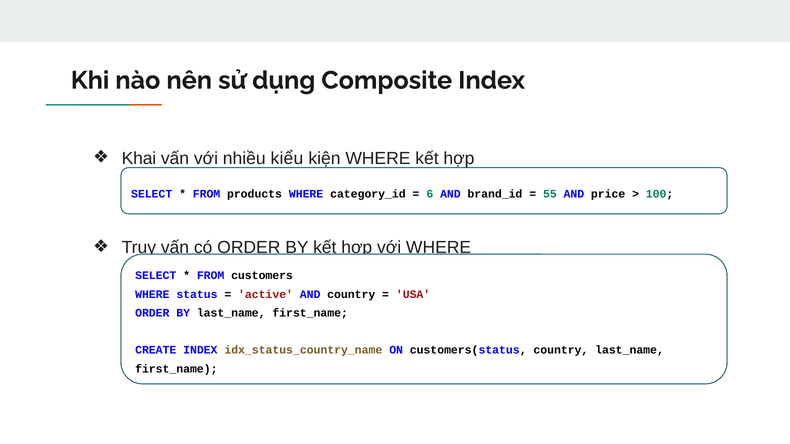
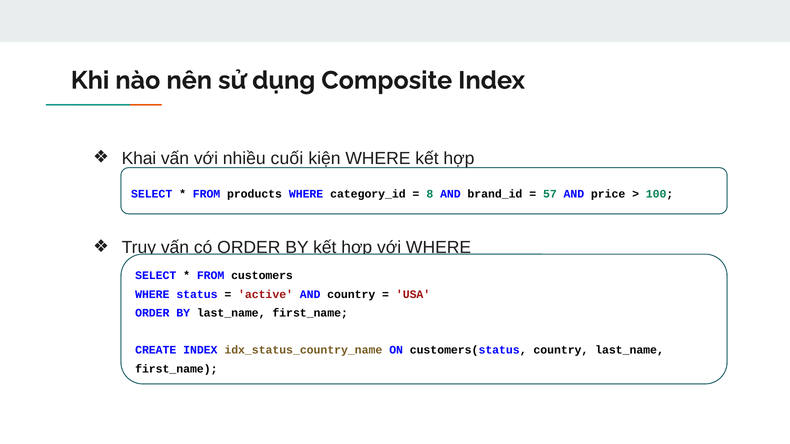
kiểu: kiểu -> cuối (287, 158)
6: 6 -> 8 (430, 194)
55: 55 -> 57 (550, 194)
